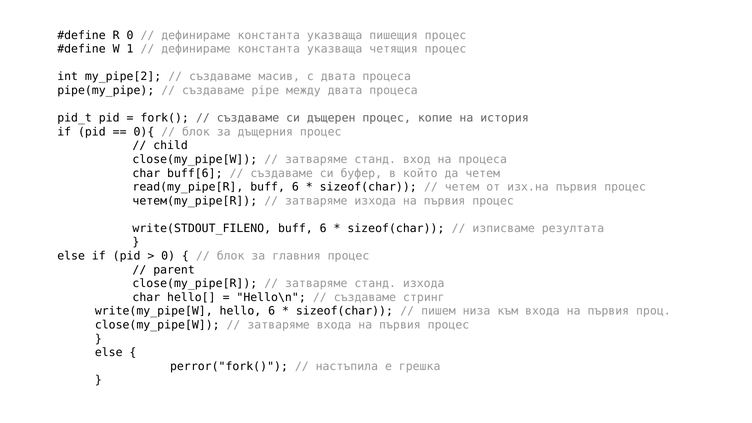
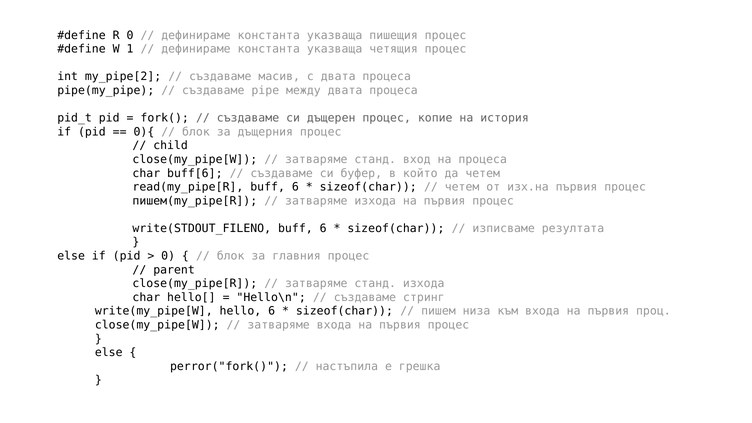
четем(my_pipe[R: четем(my_pipe[R -> пишем(my_pipe[R (195, 201)
